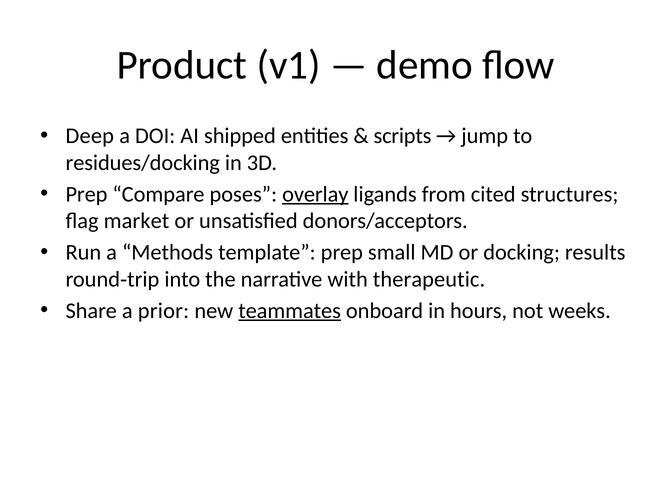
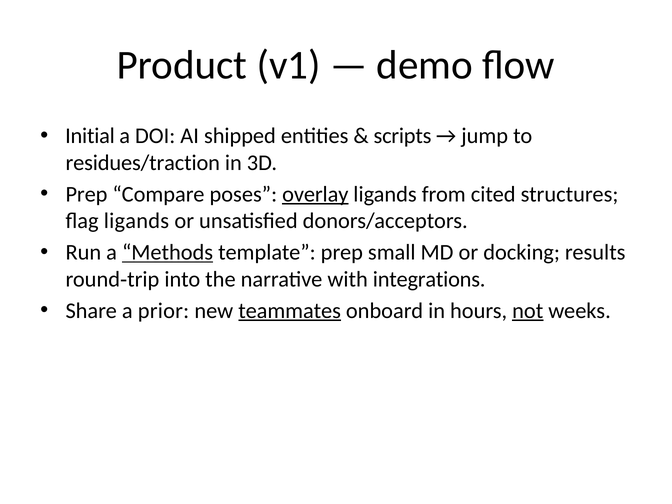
Deep: Deep -> Initial (90, 136)
residues/docking: residues/docking -> residues/traction (143, 163)
flag market: market -> ligands (136, 221)
Methods underline: none -> present (168, 252)
therapeutic: therapeutic -> integrations (429, 279)
not underline: none -> present (528, 311)
